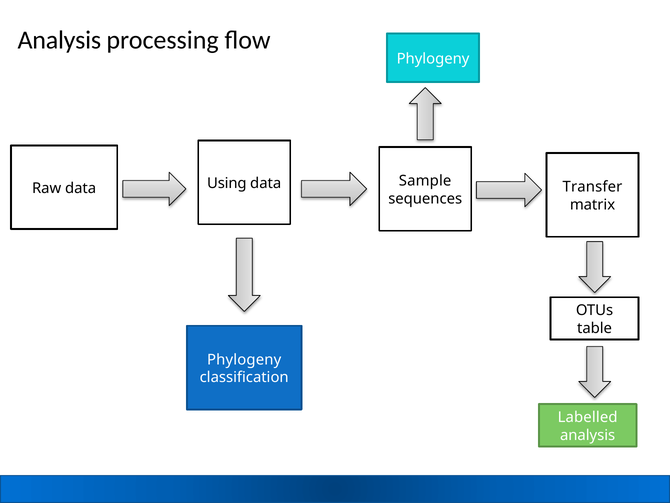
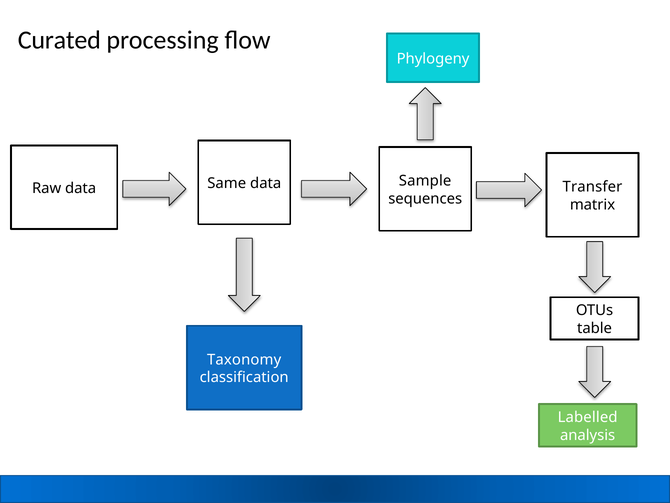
Analysis: Analysis -> Curated (59, 40)
Using: Using -> Same (227, 183)
Phylogeny: Phylogeny -> Taxonomy (244, 359)
